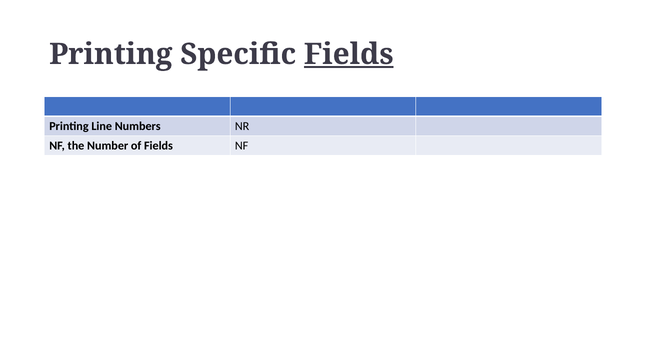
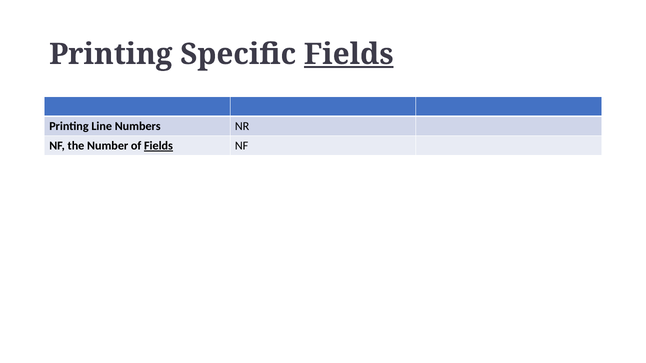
Fields underline: none -> present (158, 146)
